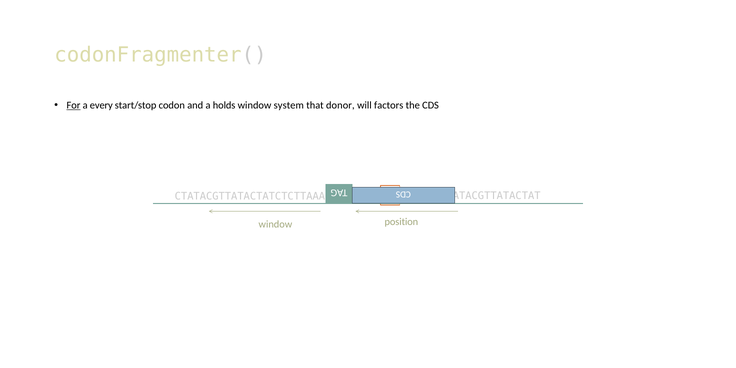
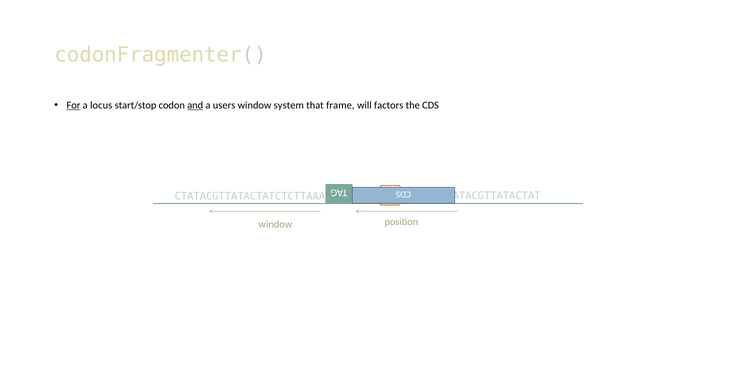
every: every -> locus (101, 105)
and underline: none -> present (195, 105)
holds: holds -> users (224, 105)
donor: donor -> frame (340, 105)
